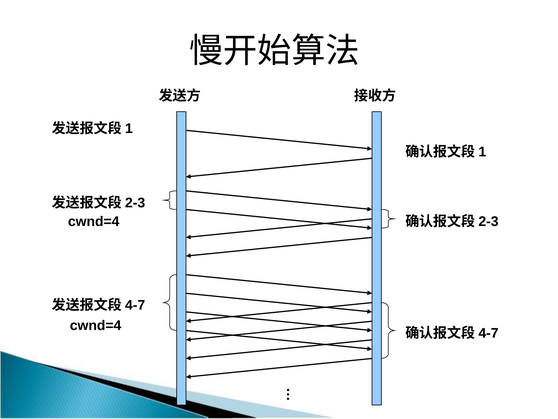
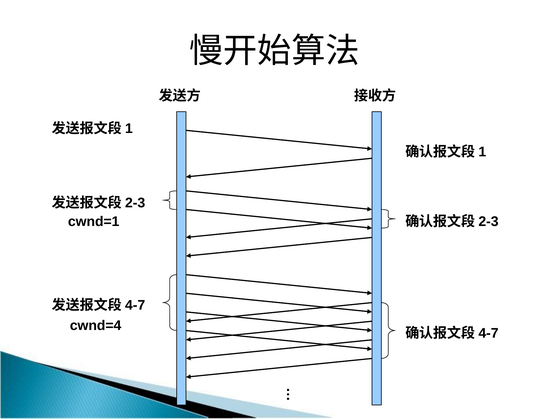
cwnd=4: cwnd=4 -> cwnd=1 (94, 221)
